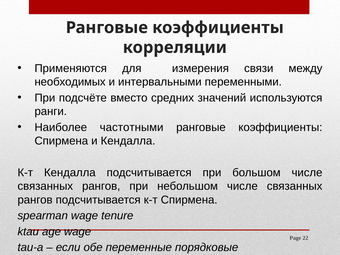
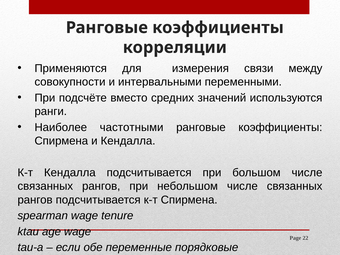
необходимых: необходимых -> совокупности (70, 82)
